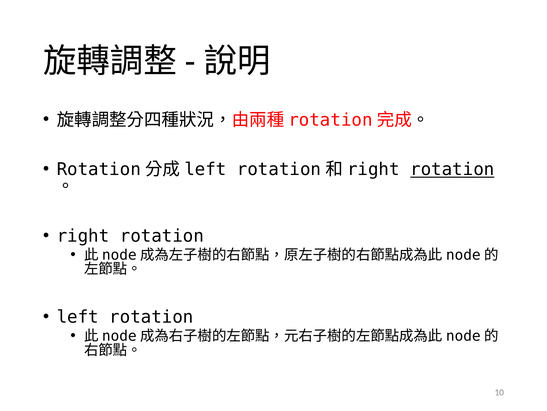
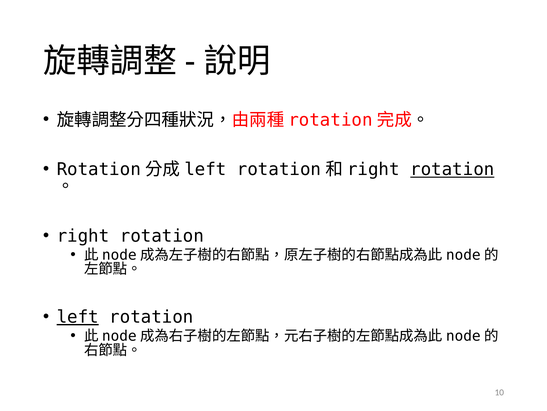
left underline: none -> present (78, 317)
